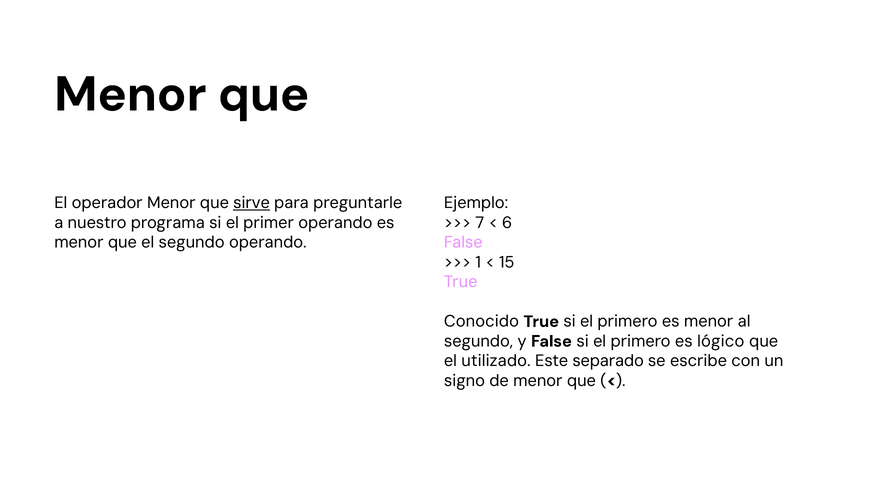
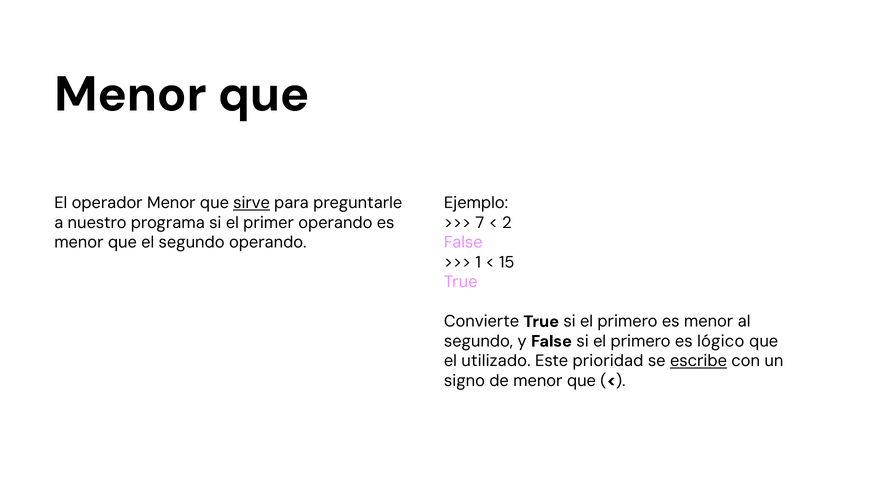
6: 6 -> 2 (507, 223)
Conocido: Conocido -> Convierte (482, 322)
separado: separado -> prioridad (608, 361)
escribe underline: none -> present (698, 361)
